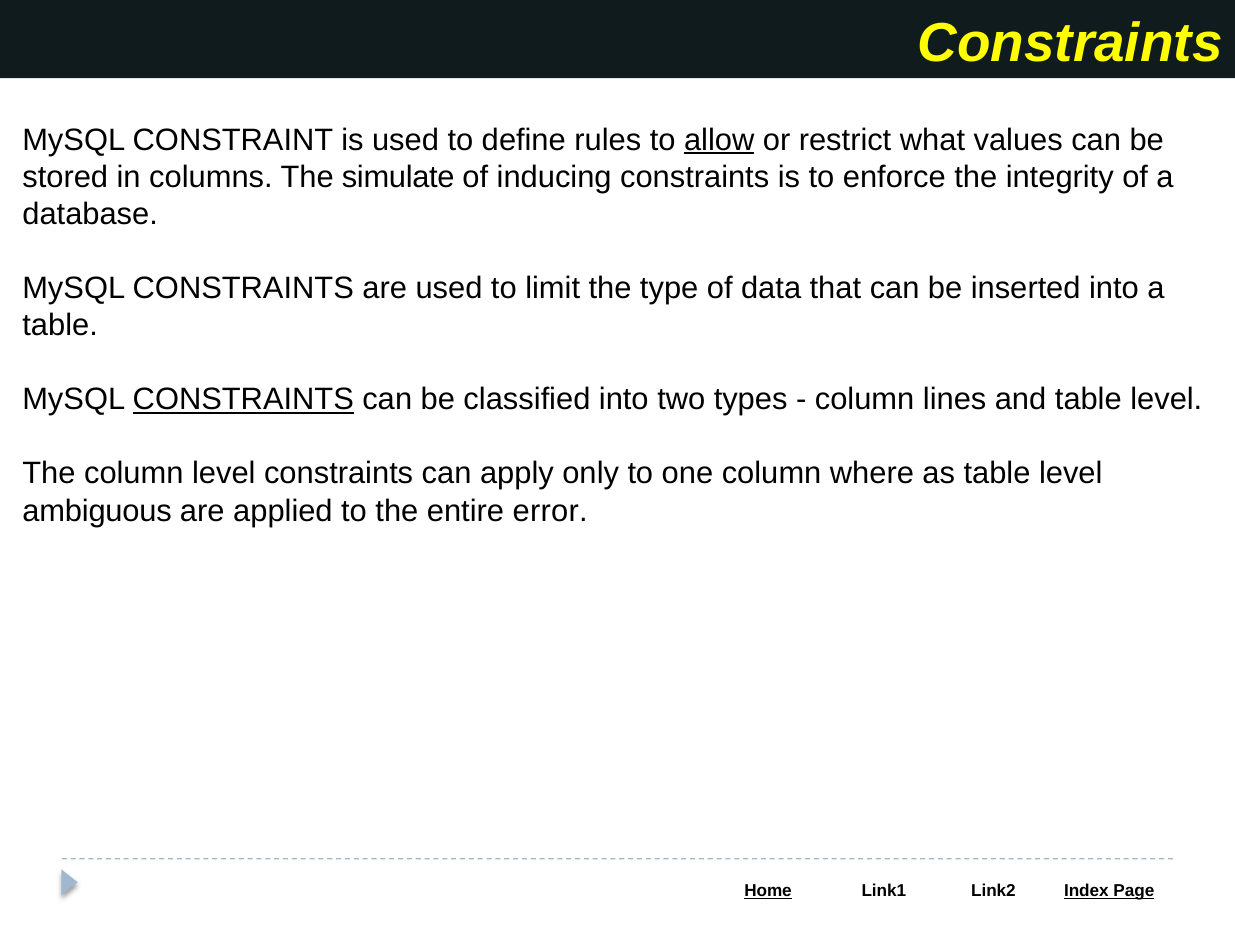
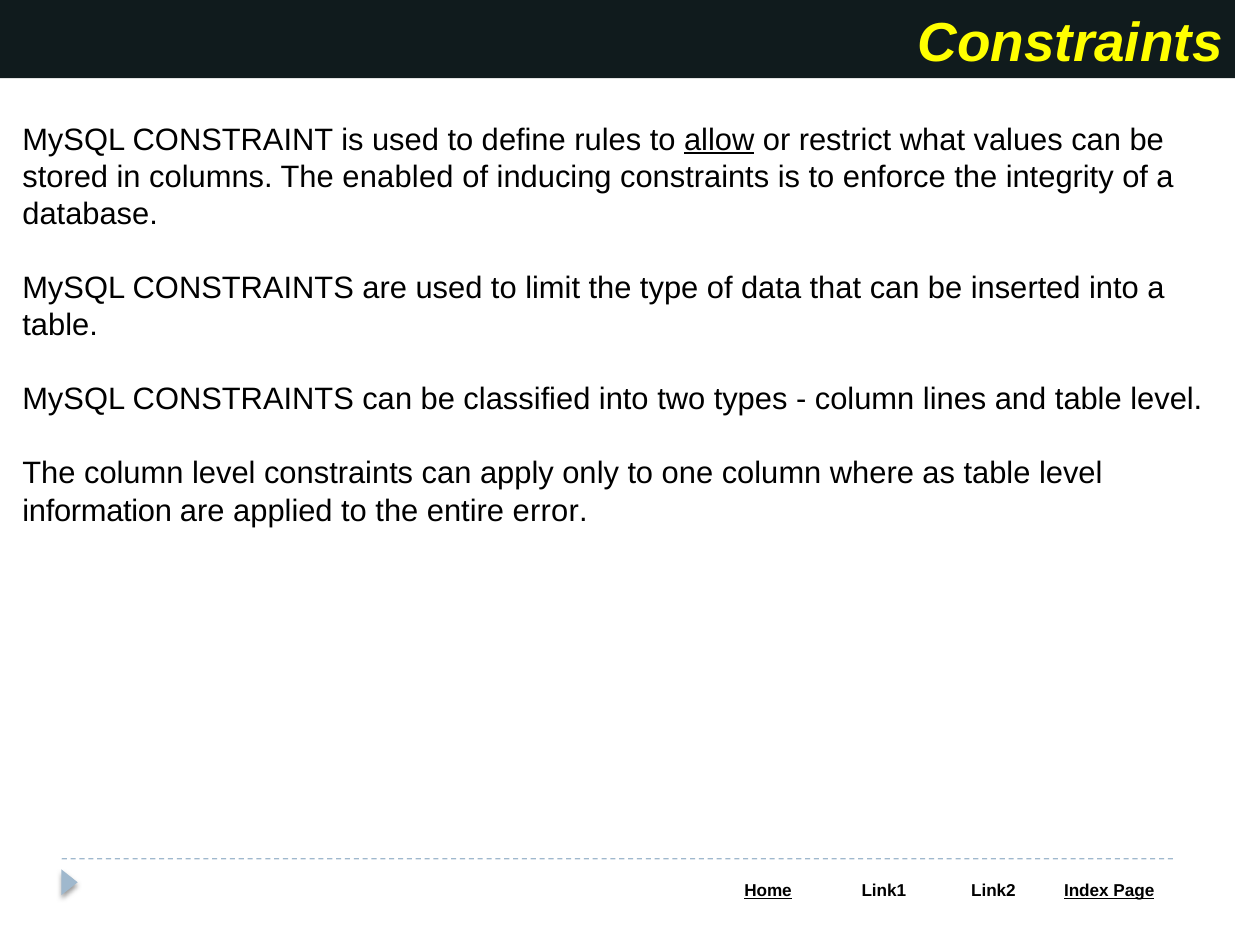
simulate: simulate -> enabled (398, 177)
CONSTRAINTS underline: present -> none (243, 399)
ambiguous: ambiguous -> information (97, 510)
